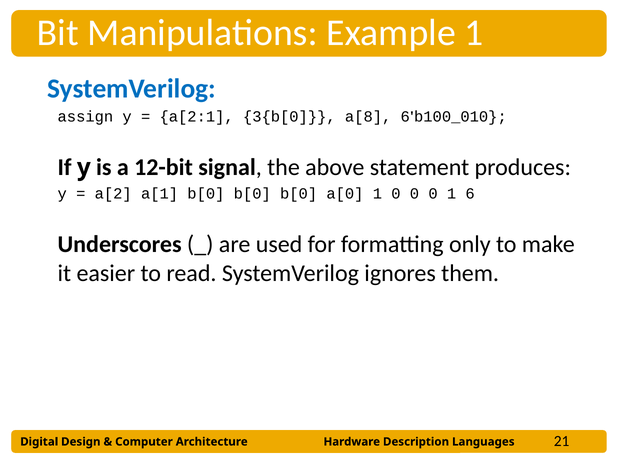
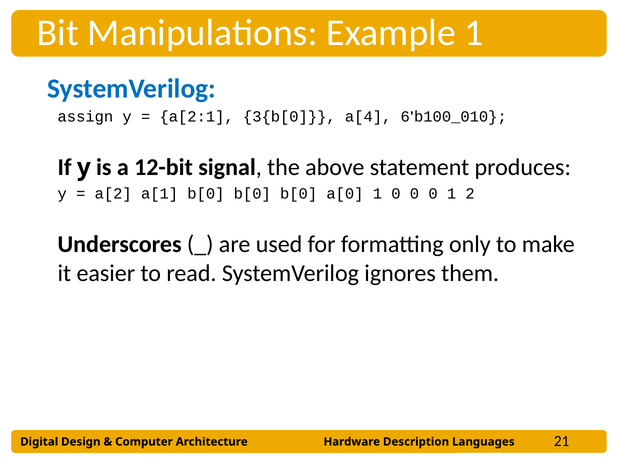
a[8: a[8 -> a[4 (368, 116)
6: 6 -> 2 (470, 193)
